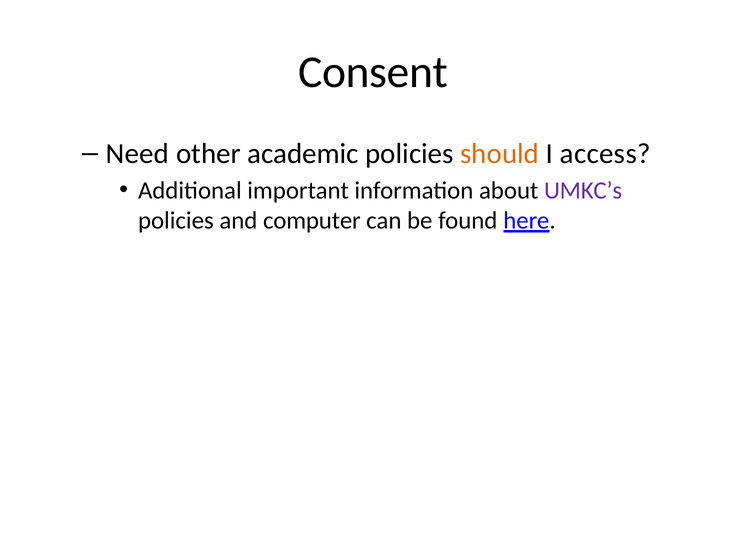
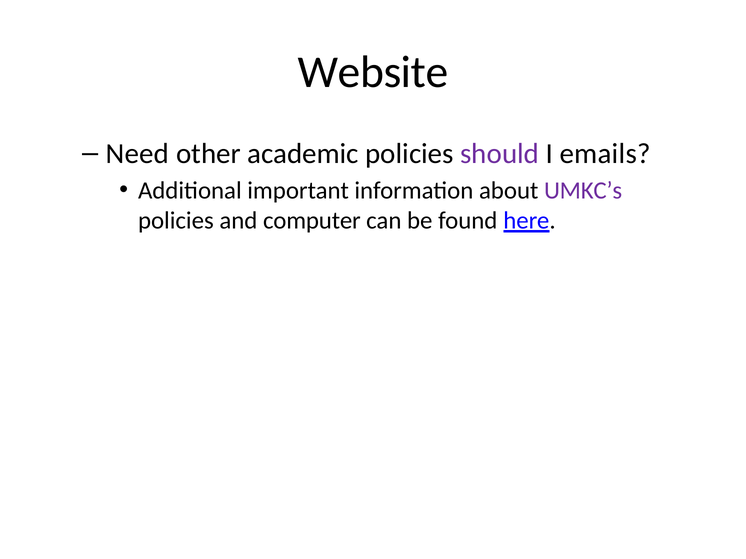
Consent: Consent -> Website (373, 72)
should colour: orange -> purple (500, 154)
access: access -> emails (605, 154)
